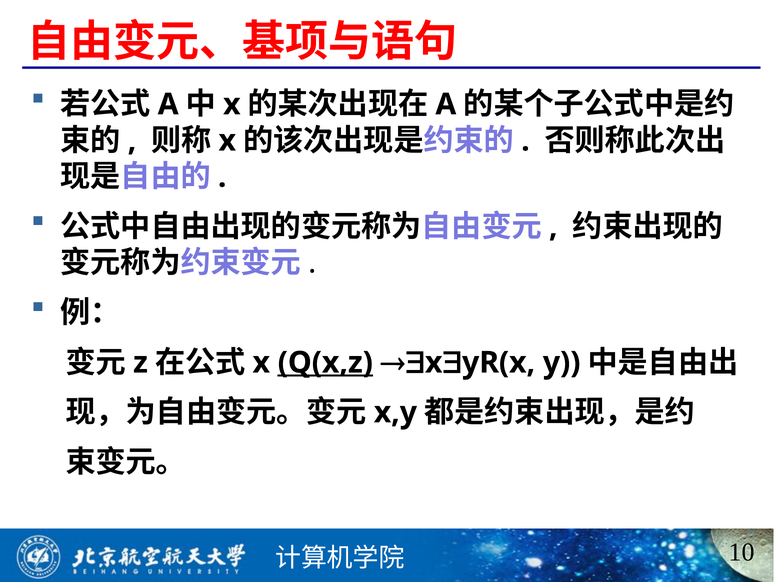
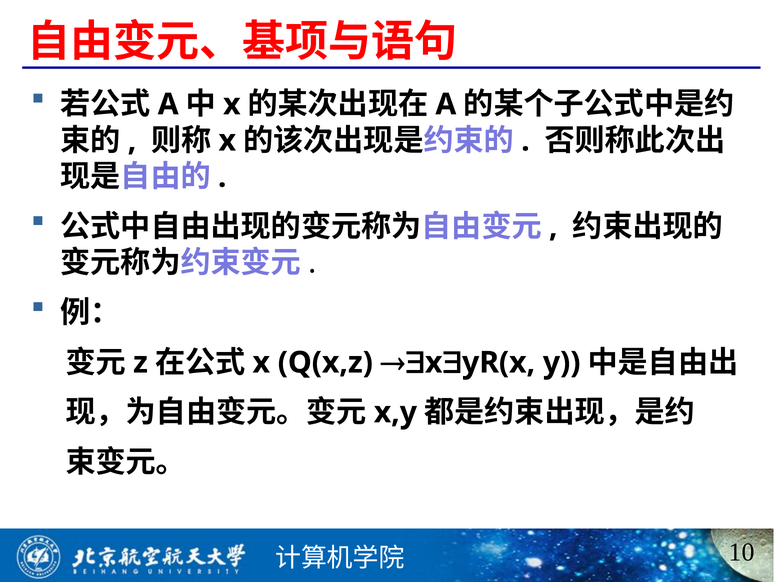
Q(x,z underline: present -> none (325, 362)
